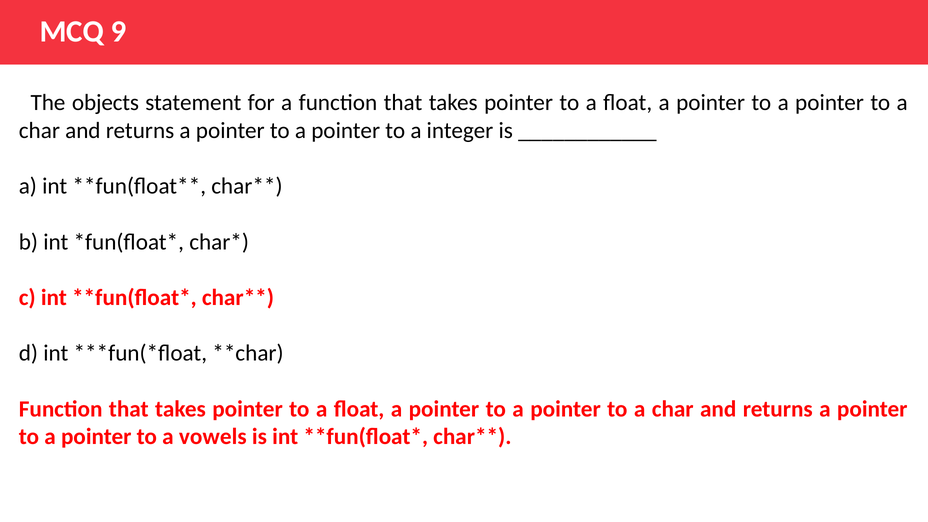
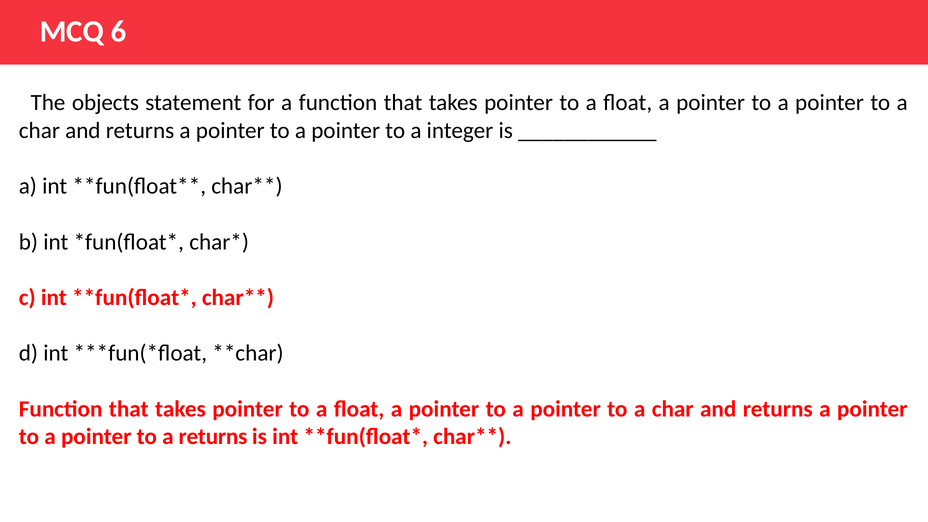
9: 9 -> 6 (119, 31)
a vowels: vowels -> returns (213, 437)
